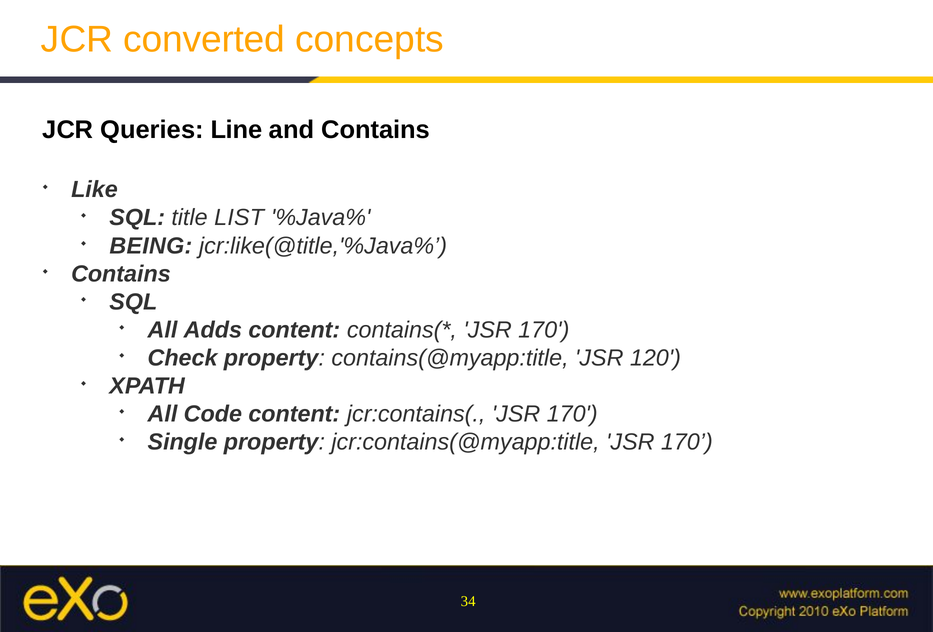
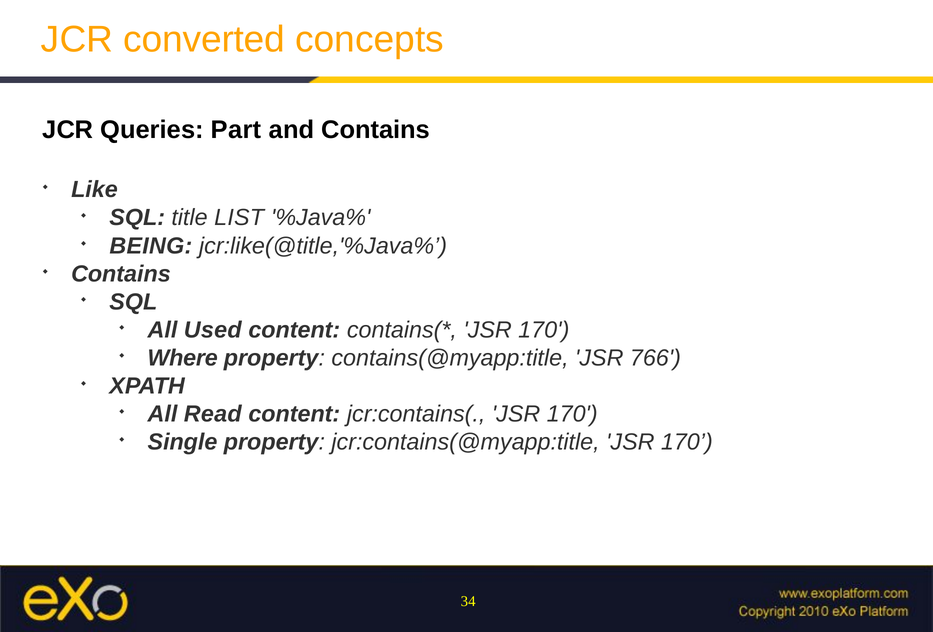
Line: Line -> Part (236, 130)
Adds: Adds -> Used (213, 330)
Check: Check -> Where (183, 358)
120: 120 -> 766 (655, 358)
Code: Code -> Read (213, 414)
